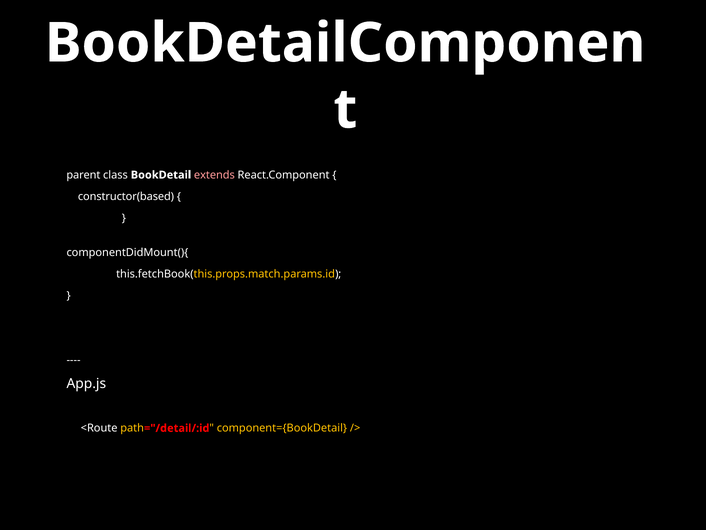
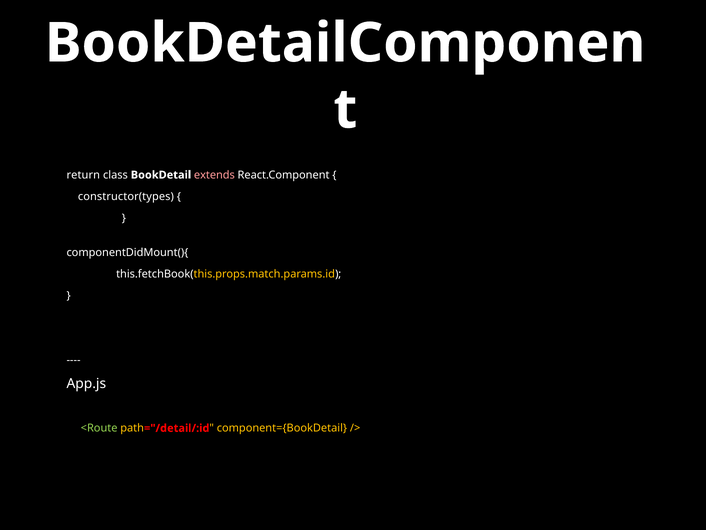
parent: parent -> return (83, 175)
constructor(based: constructor(based -> constructor(types (126, 196)
<Route colour: white -> light green (99, 428)
